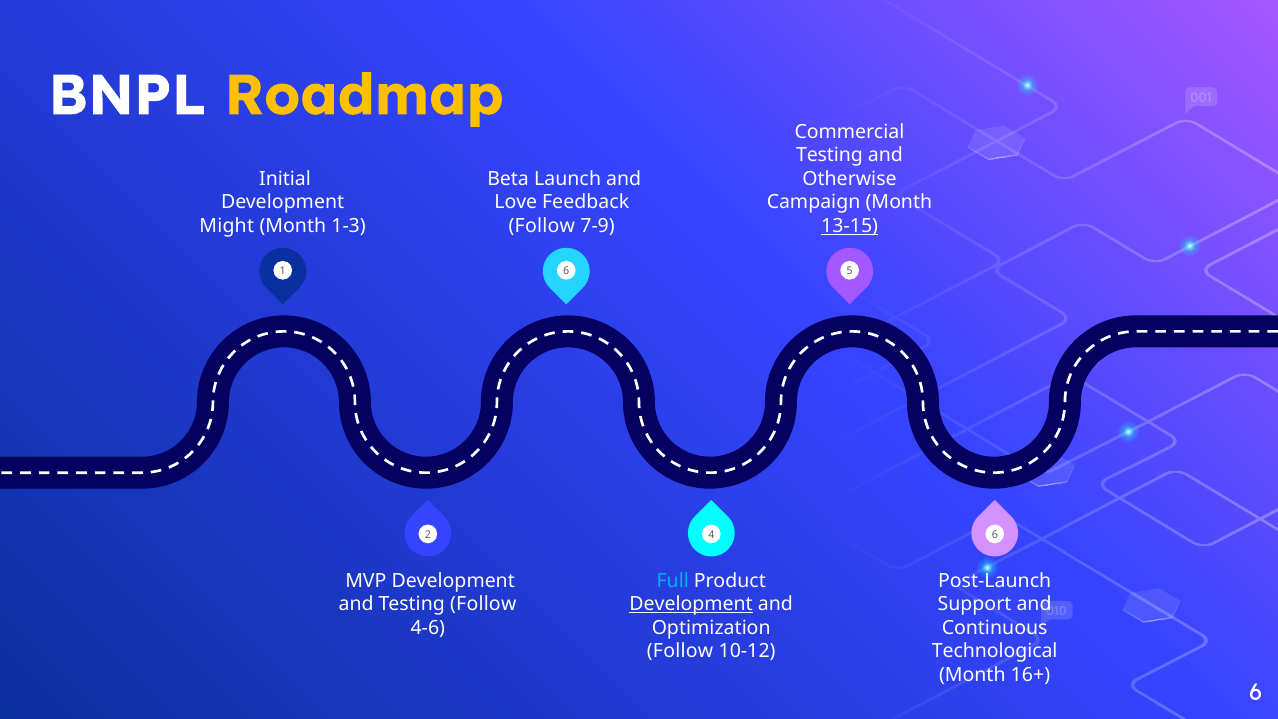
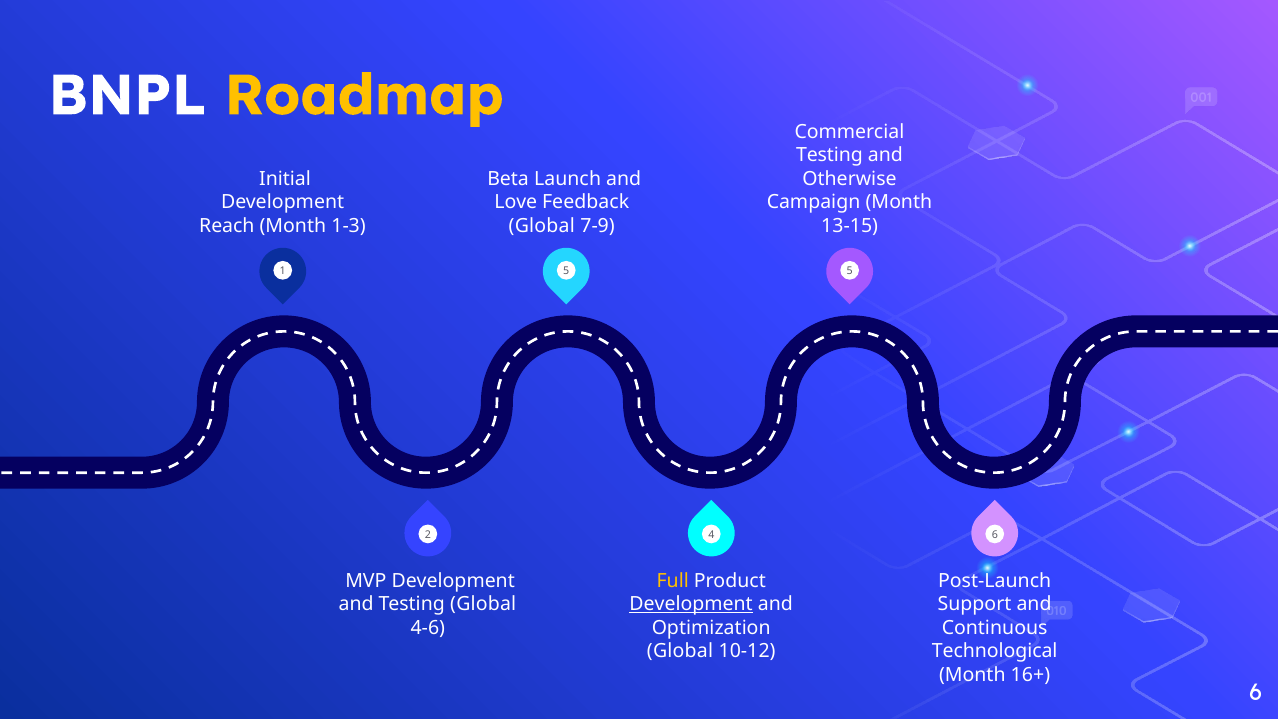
Might: Might -> Reach (227, 226)
Follow: Follow -> Global (542, 226)
13-15 underline: present -> none (850, 226)
1 6: 6 -> 5 (566, 271)
Full colour: light blue -> yellow (673, 581)
Testing Follow: Follow -> Global (483, 604)
Follow: Follow -> Global (680, 651)
